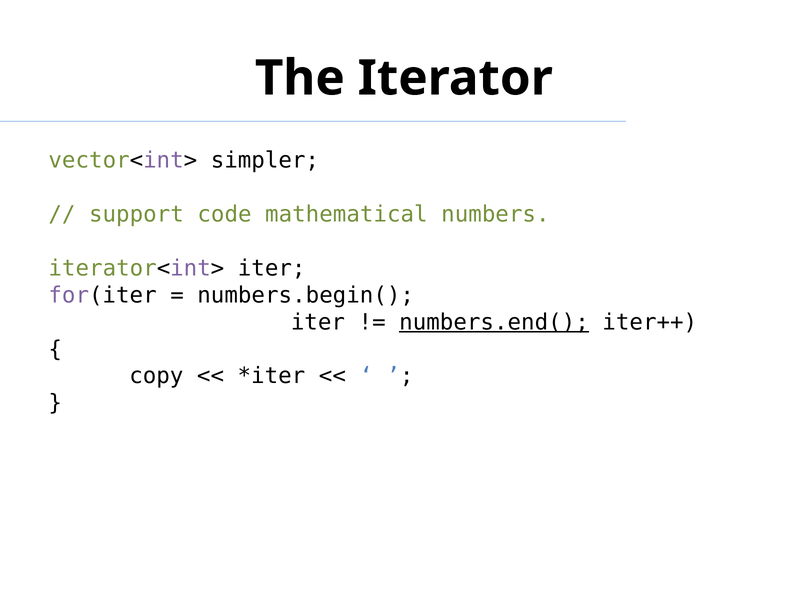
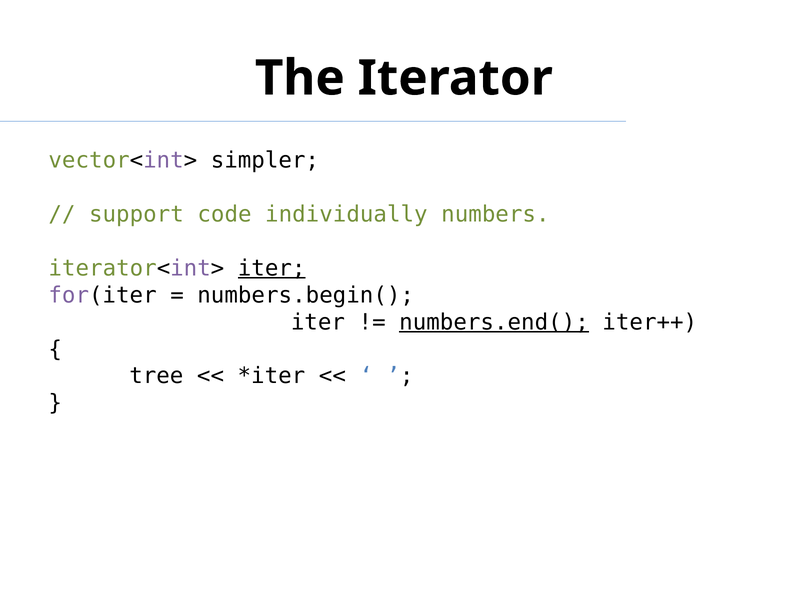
mathematical: mathematical -> individually (346, 214)
iter underline: none -> present (272, 268)
copy: copy -> tree (156, 376)
